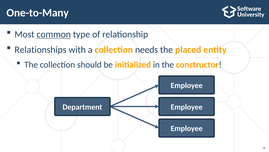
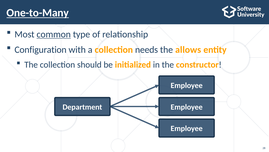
One-to-Many underline: none -> present (38, 13)
Relationships: Relationships -> Configuration (41, 49)
placed: placed -> allows (188, 49)
